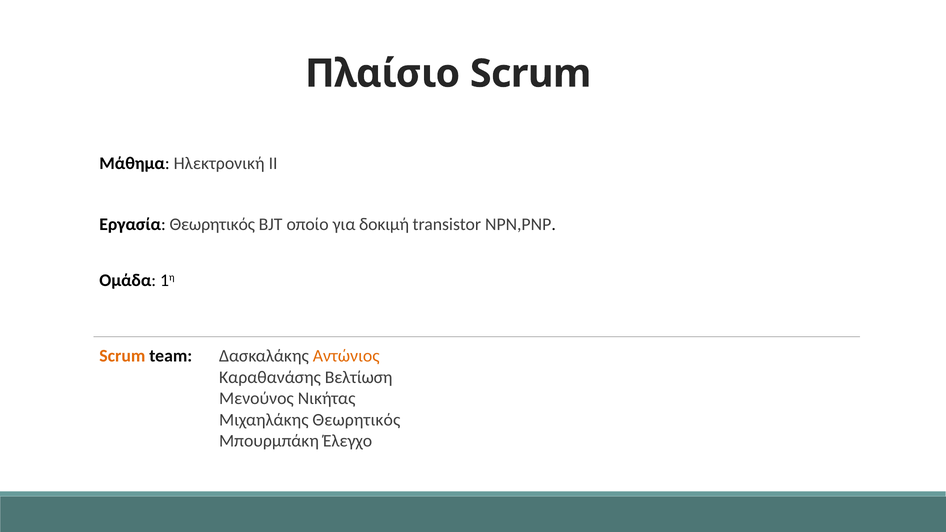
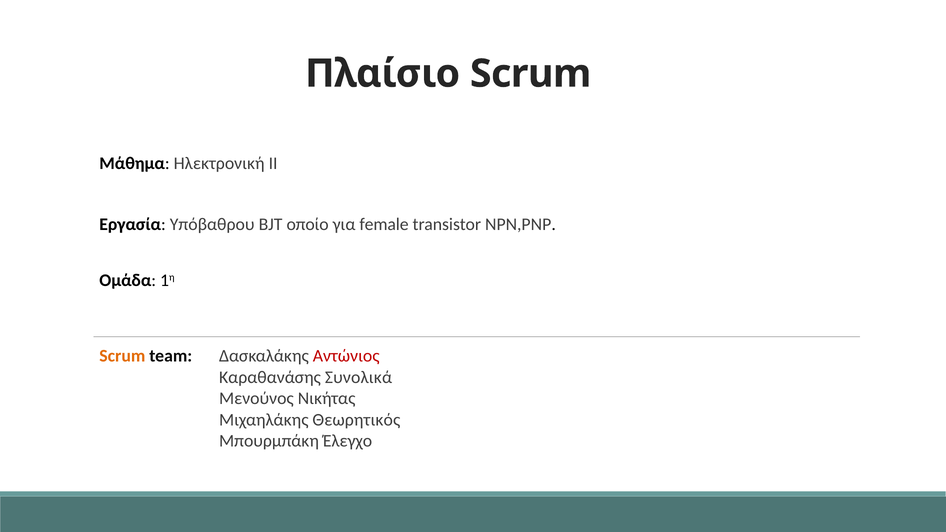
Εργασία Θεωρητικός: Θεωρητικός -> Υπόβαθρου (212, 224)
δοκιμή: δοκιμή -> female (384, 224)
Αντώνιος colour: orange -> red (346, 356)
Βελτίωση: Βελτίωση -> Συνολικά (359, 377)
